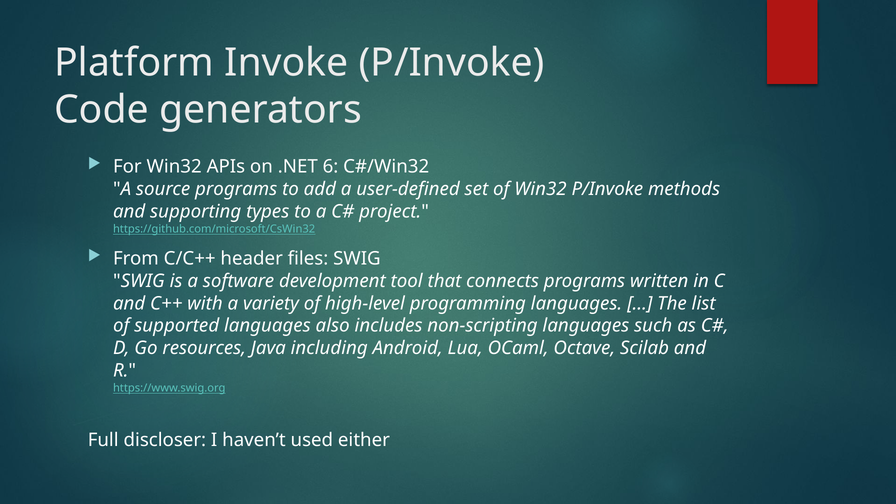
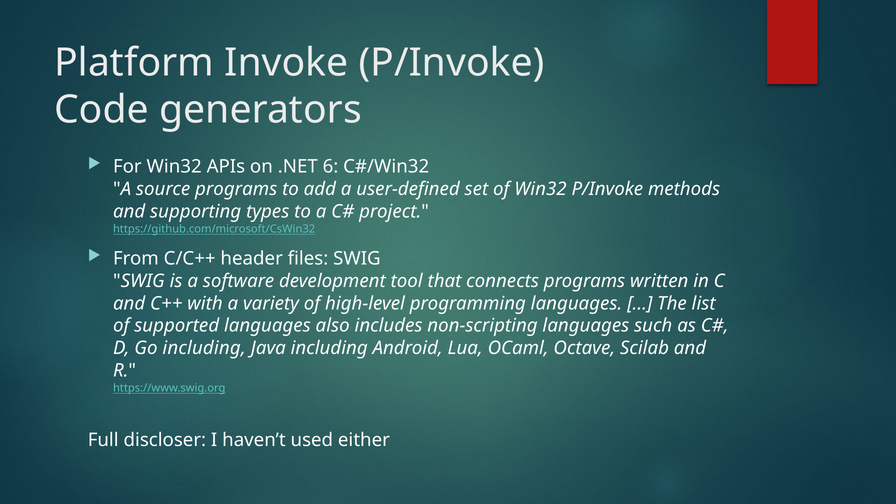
Go resources: resources -> including (204, 348)
